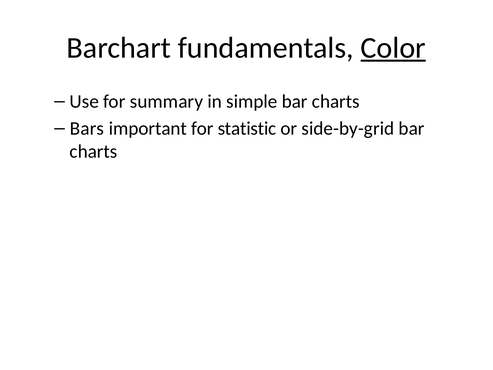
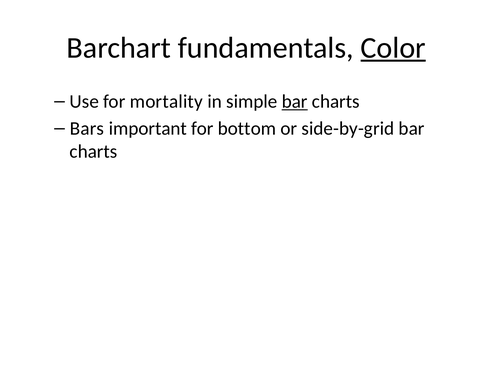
summary: summary -> mortality (166, 102)
bar underline: none -> present (295, 102)
statistic: statistic -> bottom (247, 128)
